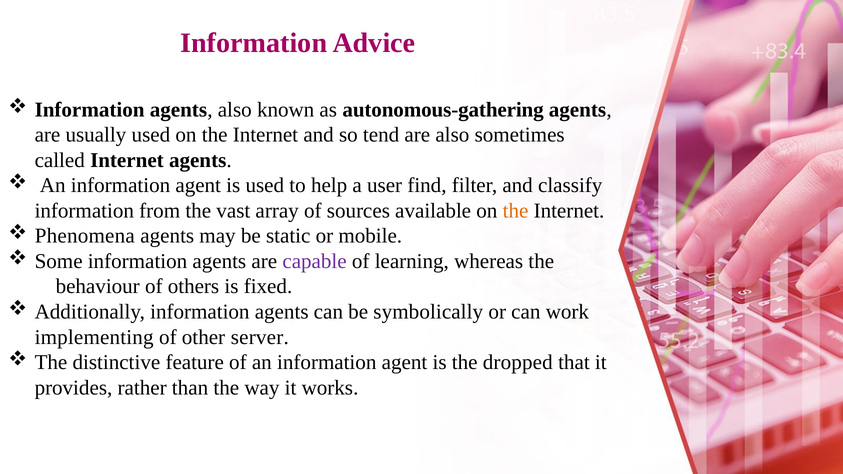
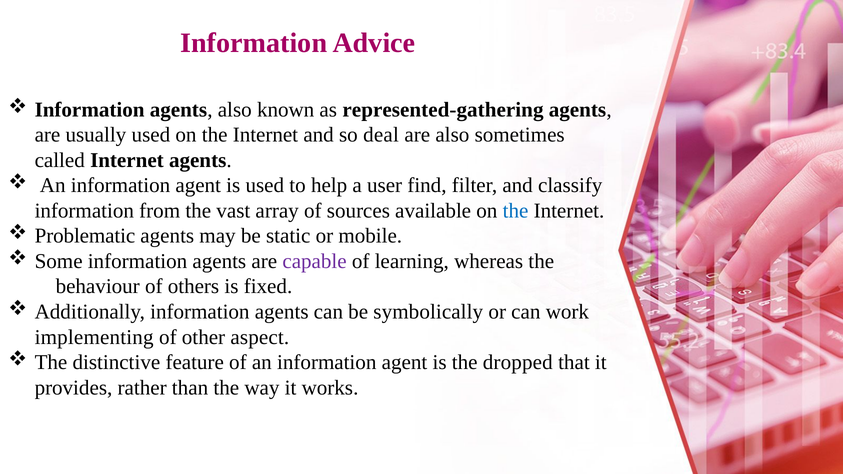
autonomous-gathering: autonomous-gathering -> represented-gathering (443, 110)
tend: tend -> deal (381, 135)
the colour: orange -> blue (516, 211)
Phenomena: Phenomena -> Problematic (85, 236)
server: server -> aspect (260, 337)
